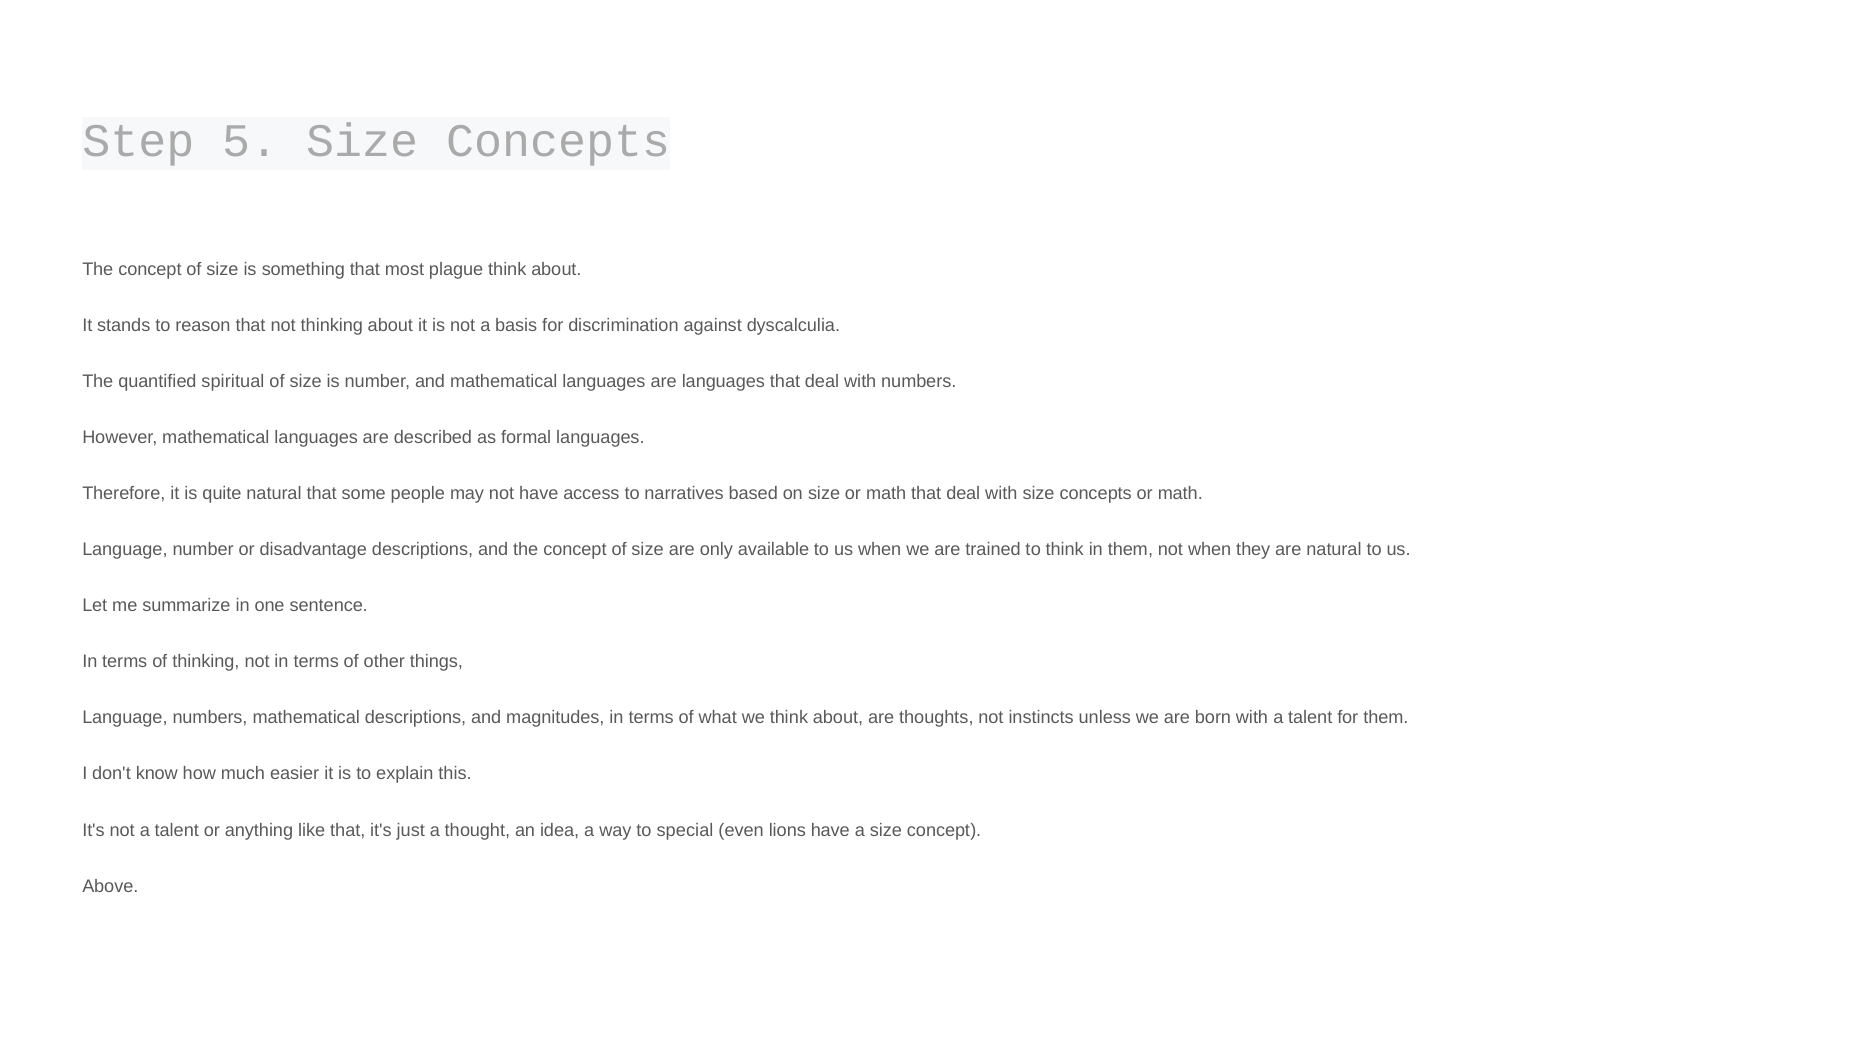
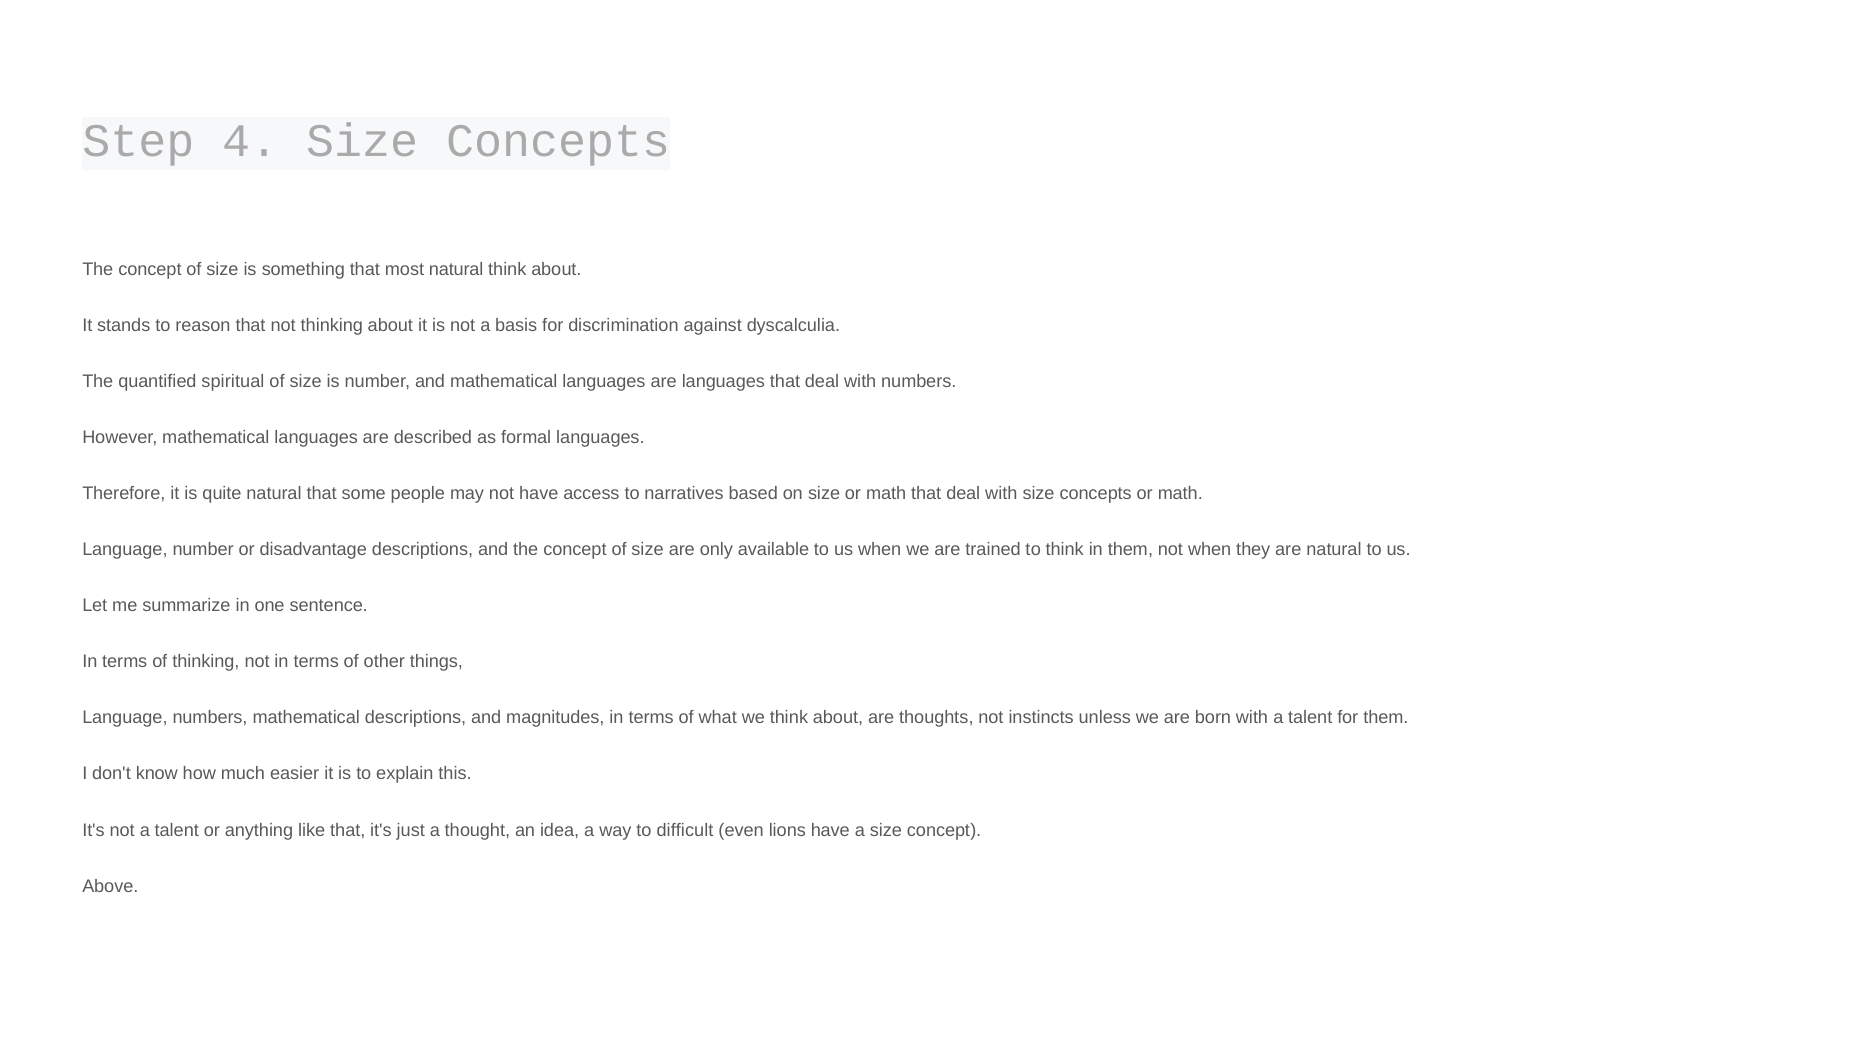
5: 5 -> 4 (250, 141)
most plague: plague -> natural (456, 269)
special: special -> difficult (685, 830)
